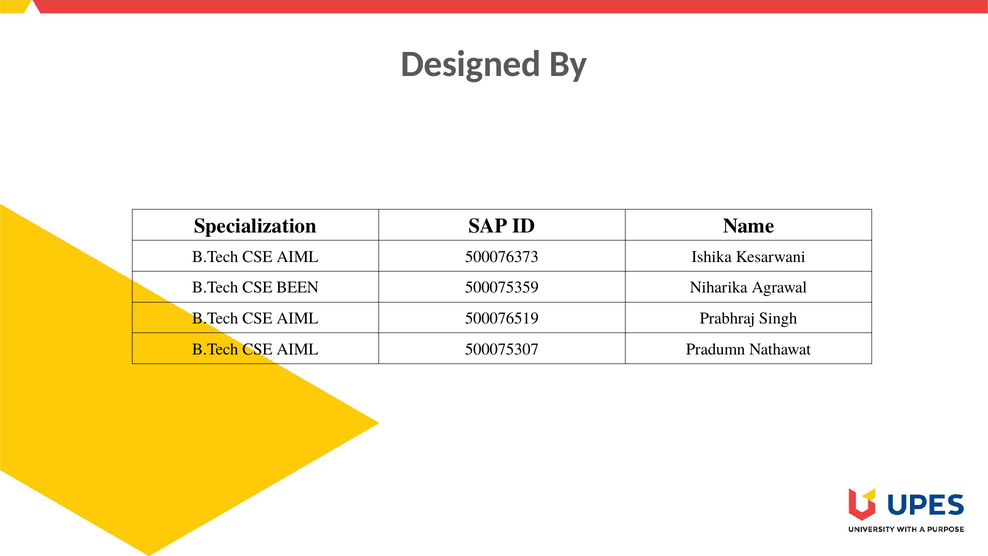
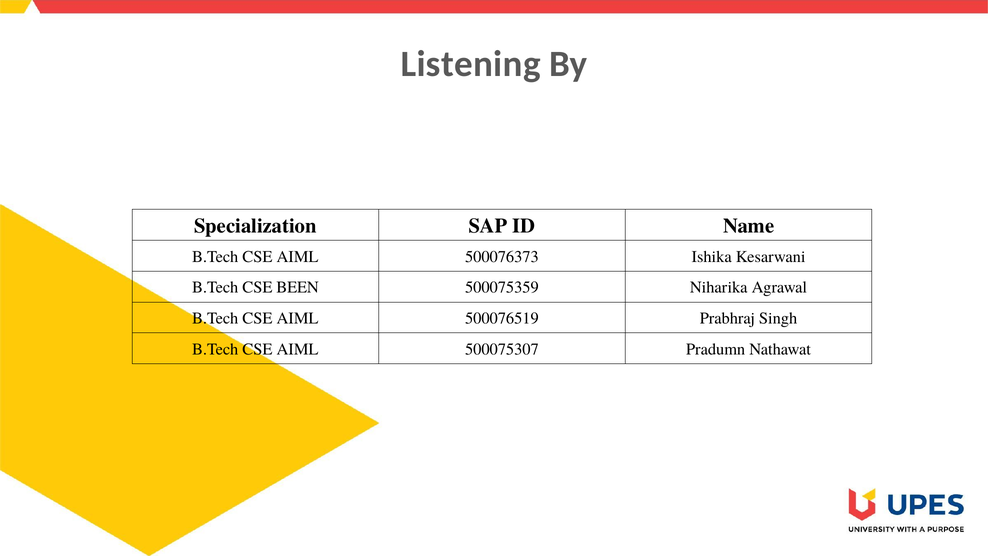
Designed: Designed -> Listening (471, 64)
